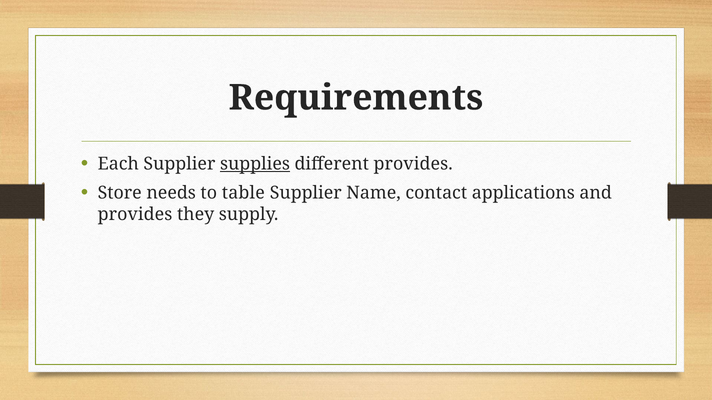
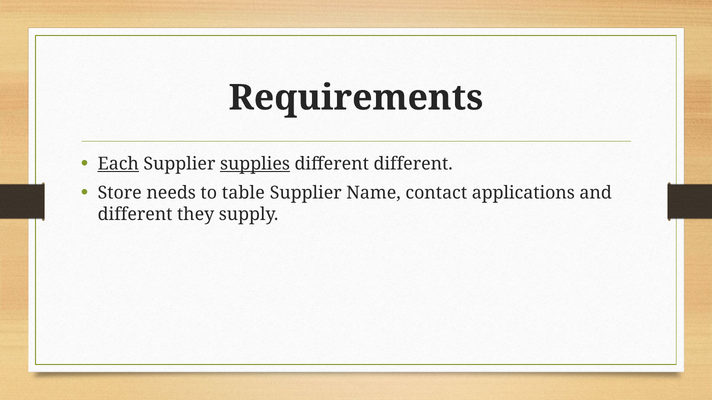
Each underline: none -> present (118, 164)
different provides: provides -> different (413, 164)
provides: provides -> different (135, 215)
